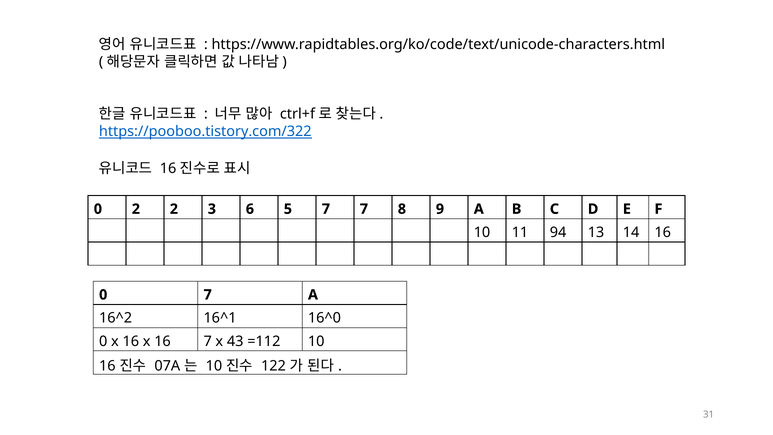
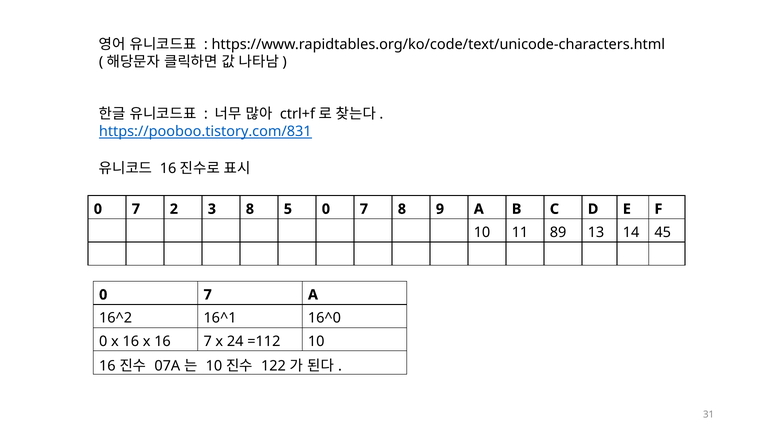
https://pooboo.tistory.com/322: https://pooboo.tistory.com/322 -> https://pooboo.tistory.com/831 (205, 131)
2: 2 -> 7 (136, 209)
3 6: 6 -> 8 (250, 209)
5 7: 7 -> 0 (326, 209)
94: 94 -> 89 (558, 232)
14 16: 16 -> 45 (663, 232)
43: 43 -> 24 (235, 341)
